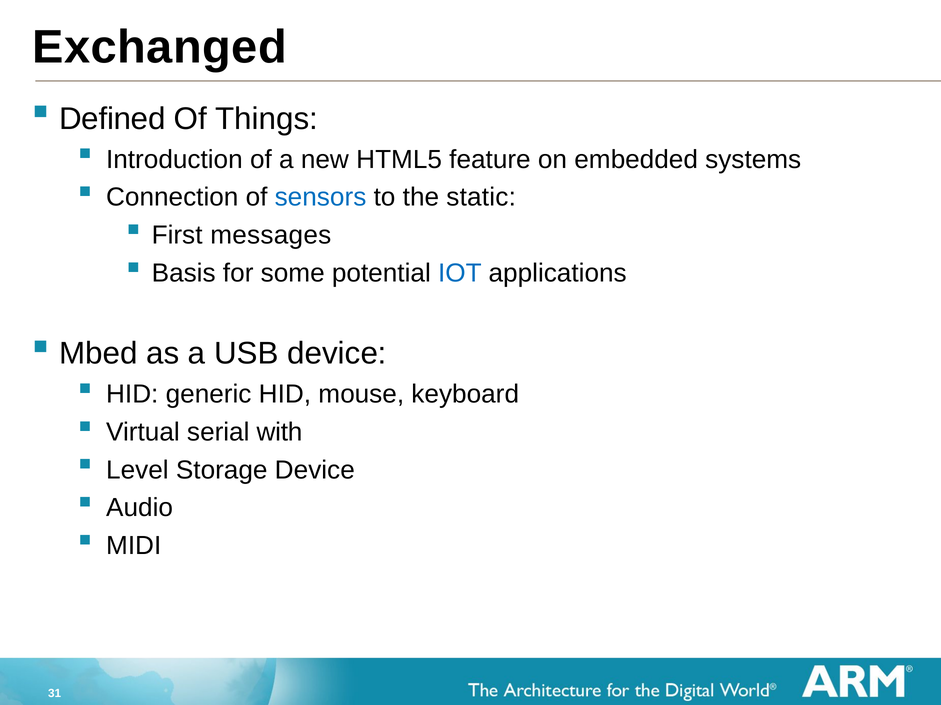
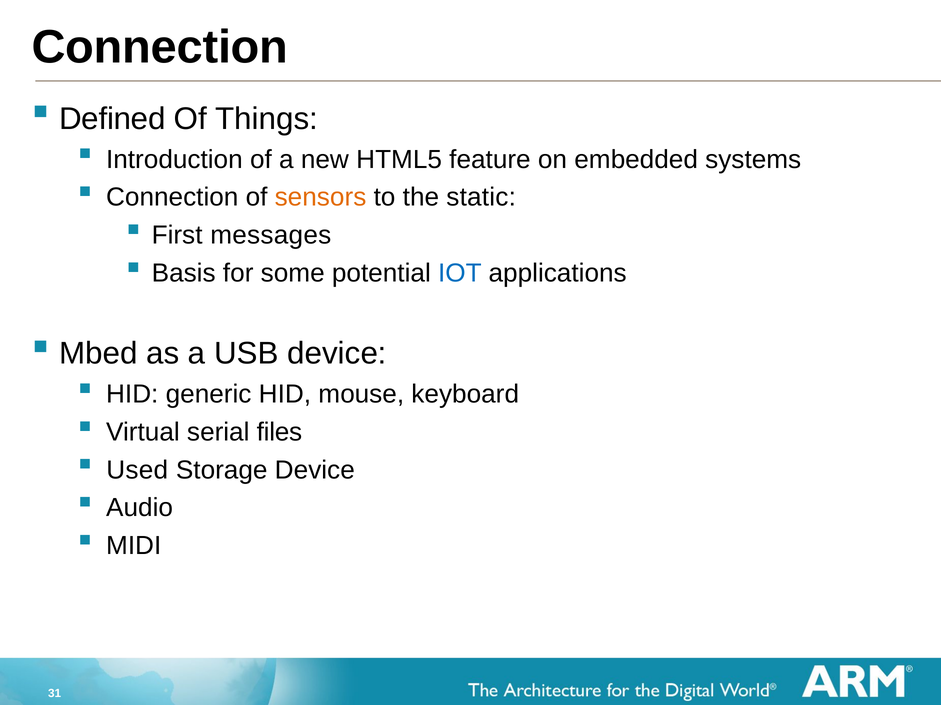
Exchanged: Exchanged -> Connection (160, 47)
sensors colour: blue -> orange (320, 198)
with: with -> files (279, 433)
Level: Level -> Used (137, 470)
